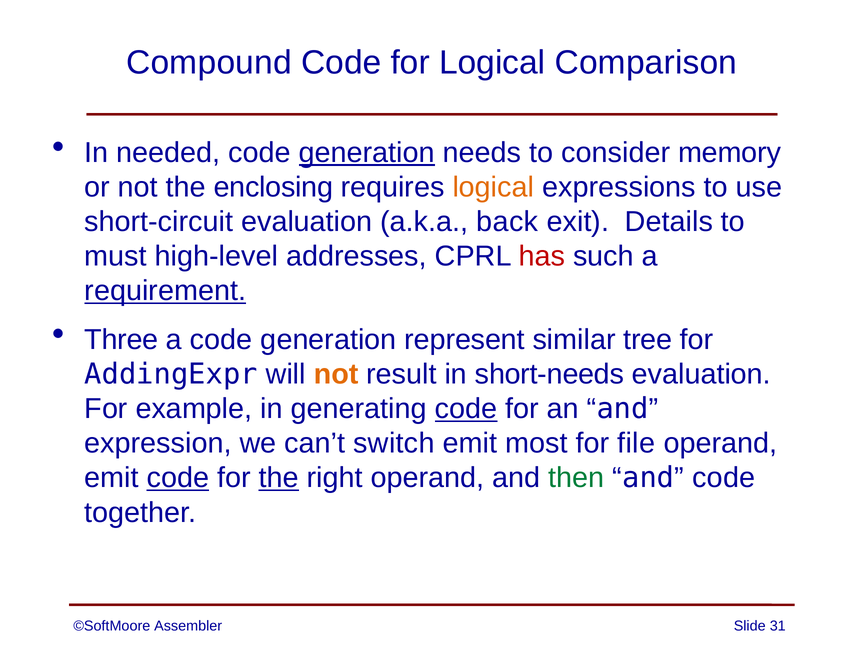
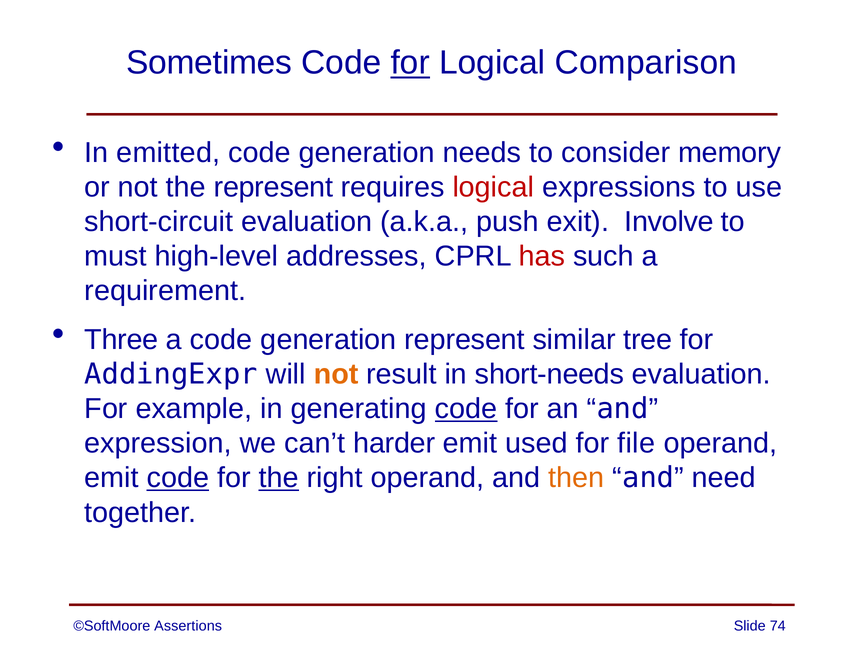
Compound: Compound -> Sometimes (209, 63)
for underline: none -> present (410, 63)
needed: needed -> emitted (168, 153)
generation underline: present -> none (367, 153)
the enclosing: enclosing -> represent (273, 187)
logical colour: orange -> red (493, 187)
back: back -> push (508, 222)
Details: Details -> Involve (669, 222)
requirement underline: present -> none (165, 291)
switch: switch -> harder (394, 443)
most: most -> used (536, 443)
then colour: green -> orange (576, 478)
and code: code -> need (724, 478)
Assembler: Assembler -> Assertions (188, 626)
31: 31 -> 74 (778, 626)
